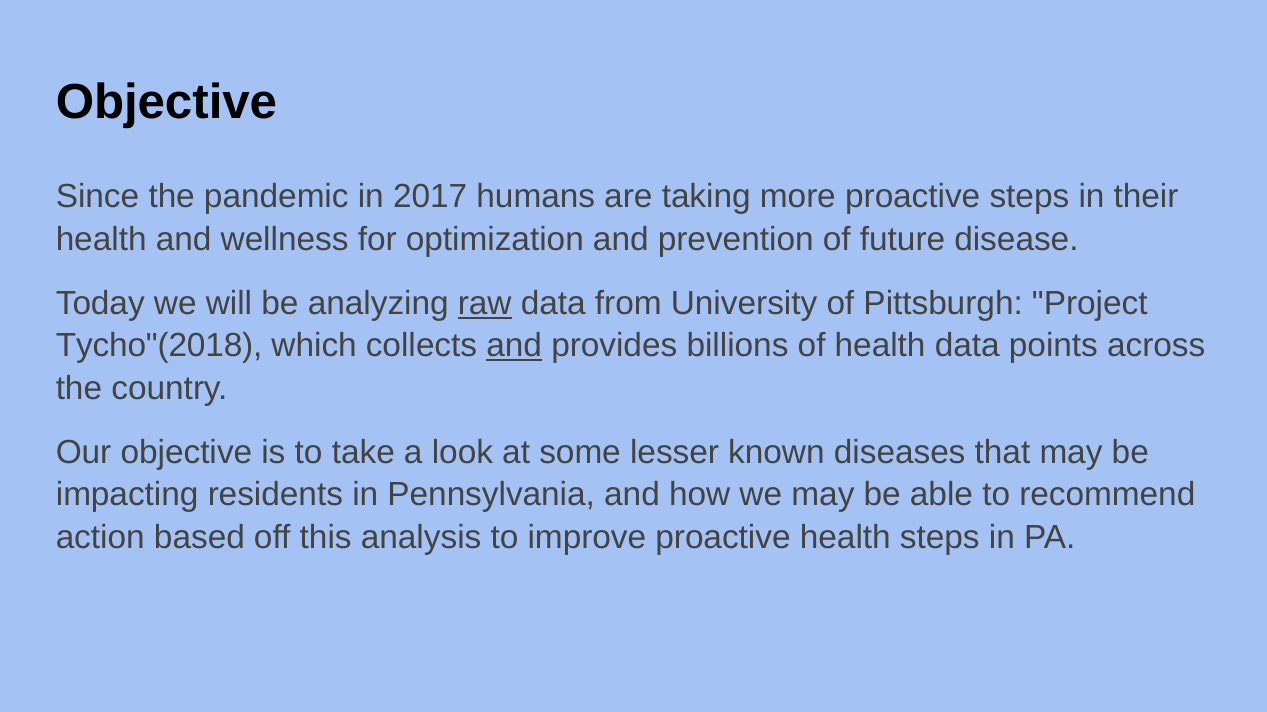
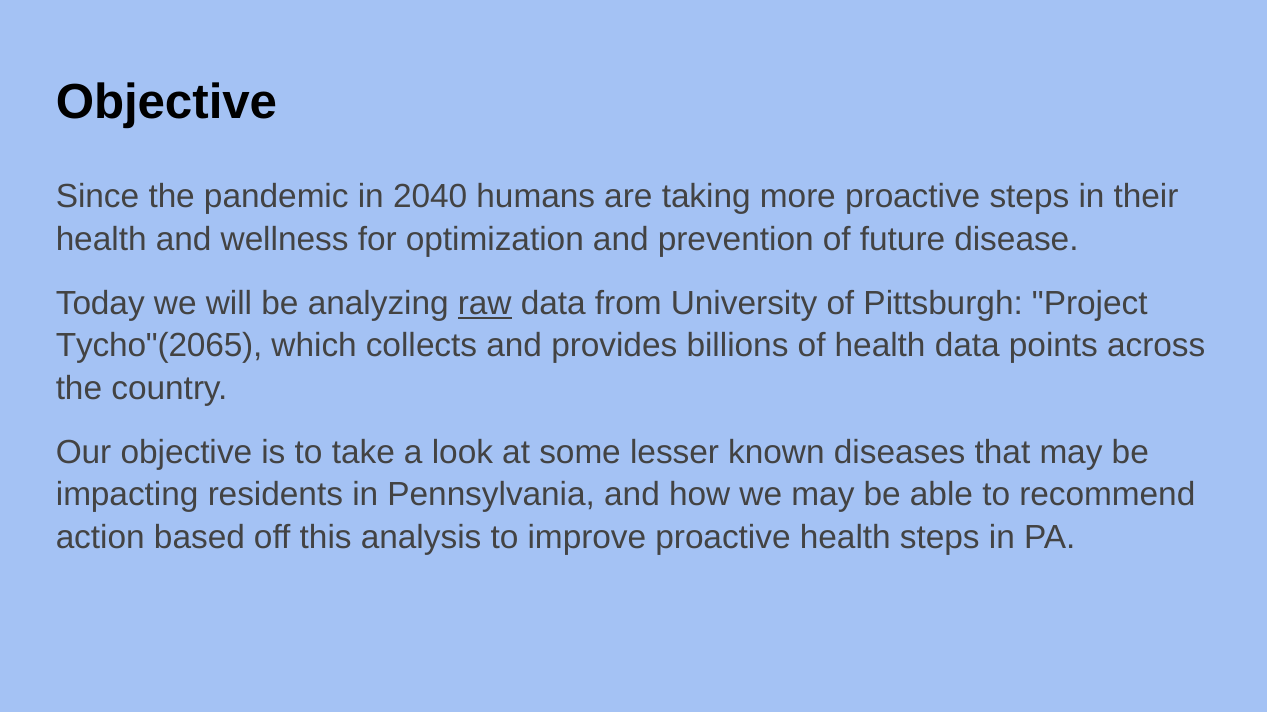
2017: 2017 -> 2040 (430, 197)
Tycho"(2018: Tycho"(2018 -> Tycho"(2065 (159, 346)
and underline: present -> none (514, 346)
